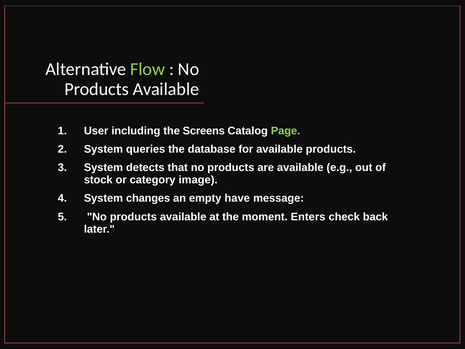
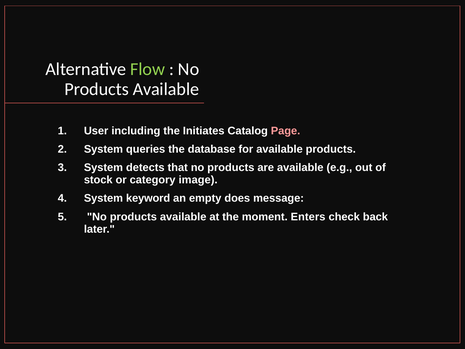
Screens: Screens -> Initiates (204, 131)
Page colour: light green -> pink (286, 131)
changes: changes -> keyword (148, 198)
have: have -> does (237, 198)
